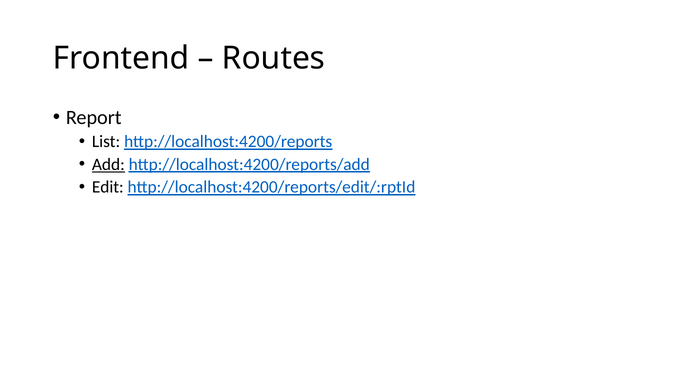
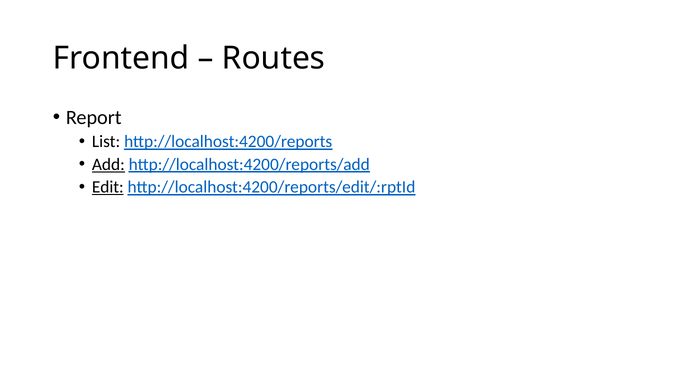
Edit underline: none -> present (108, 187)
